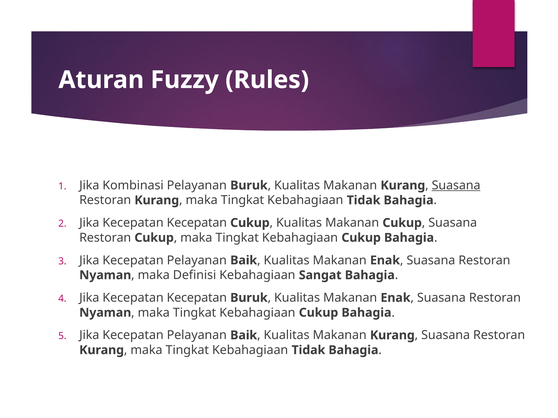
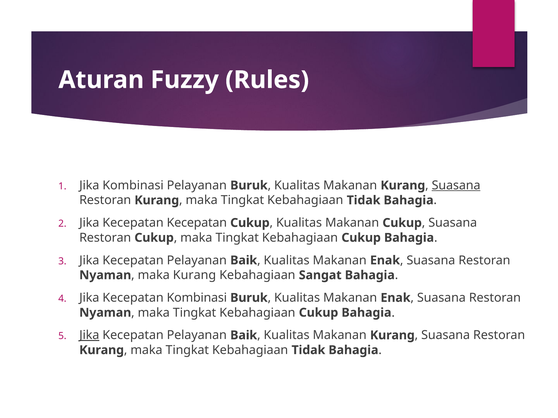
maka Definisi: Definisi -> Kurang (195, 275)
Kecepatan: Kecepatan -> Kombinasi (197, 298)
Jika underline: none -> present (89, 336)
